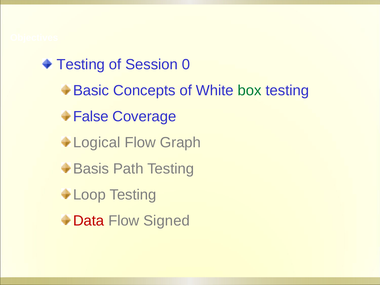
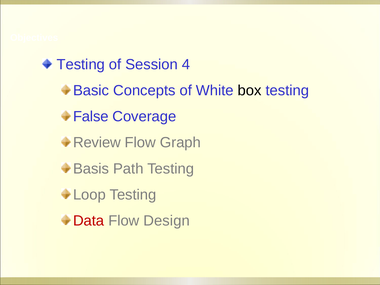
0: 0 -> 4 (186, 65)
box colour: green -> black (250, 91)
Logical: Logical -> Review (97, 143)
Signed: Signed -> Design (167, 221)
